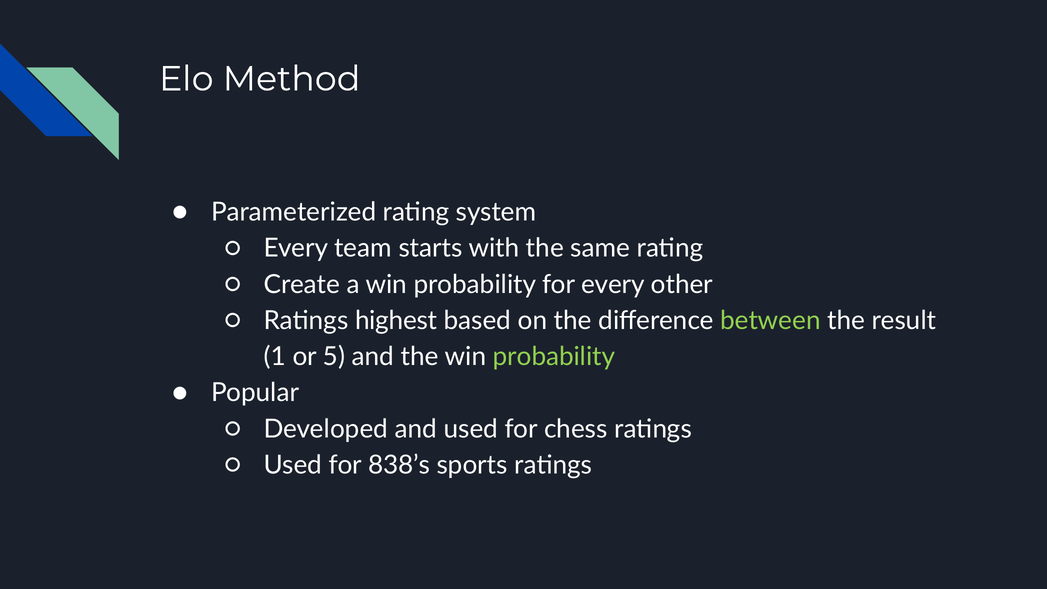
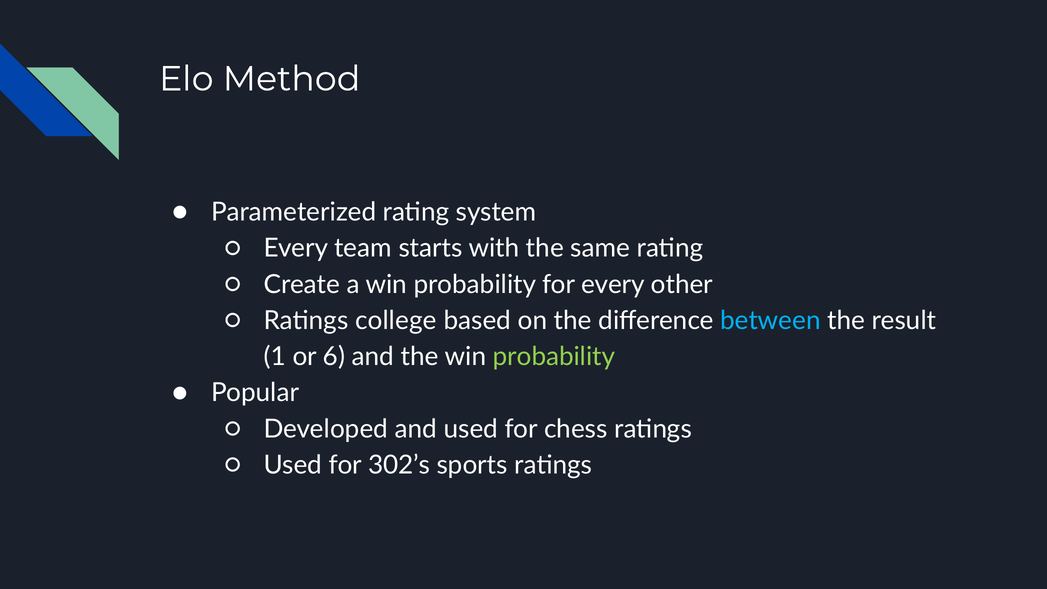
highest: highest -> college (396, 321)
between colour: light green -> light blue (770, 321)
5: 5 -> 6 (334, 357)
838’s: 838’s -> 302’s (399, 465)
